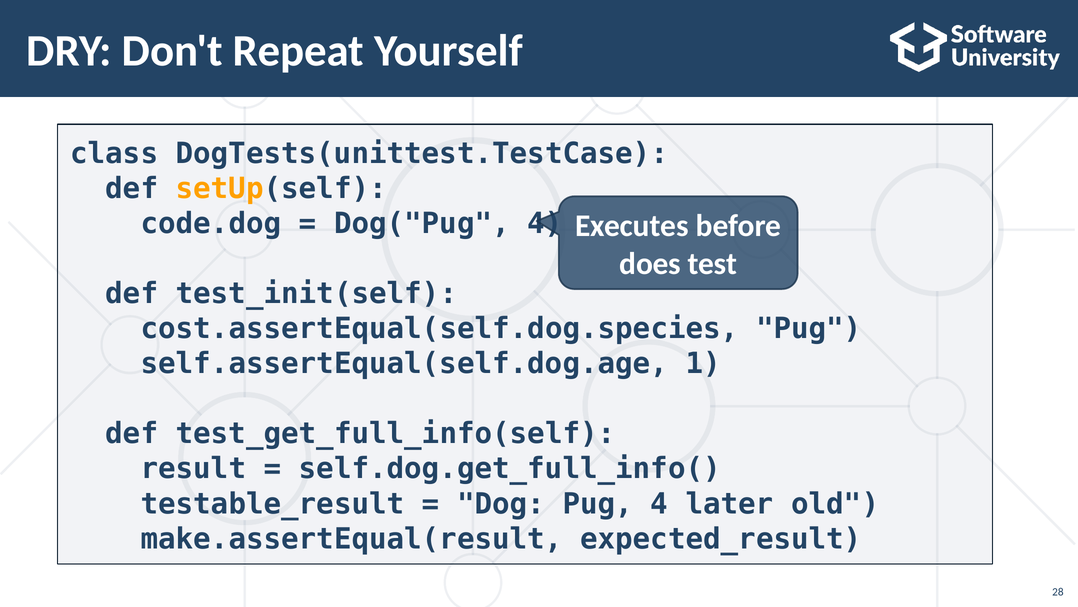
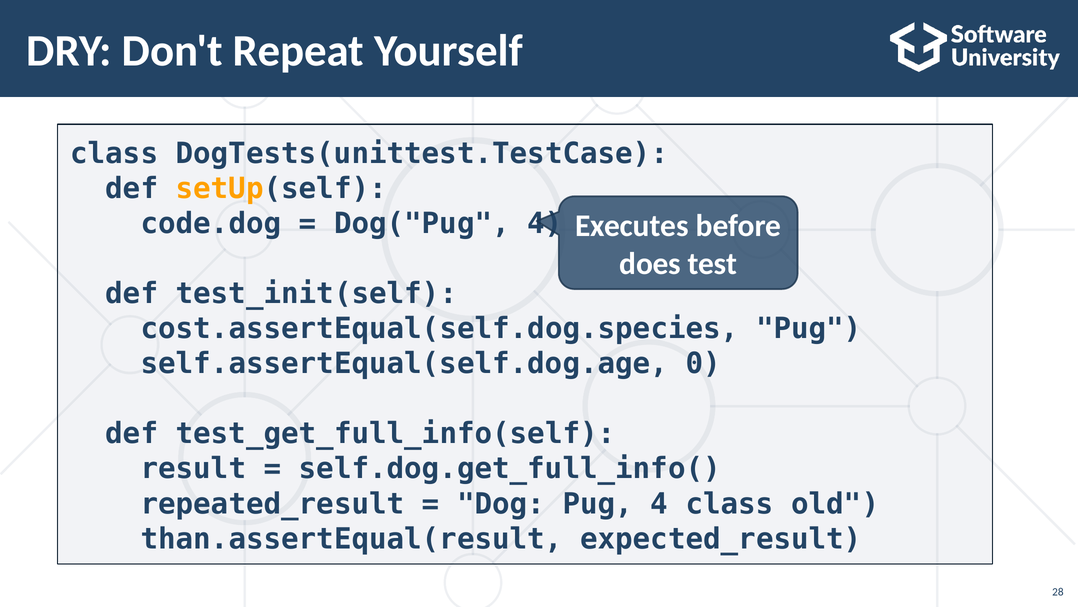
1: 1 -> 0 (703, 363)
testable_result: testable_result -> repeated_result (272, 503)
4 later: later -> class (730, 503)
make.assertEqual(result: make.assertEqual(result -> than.assertEqual(result (352, 538)
